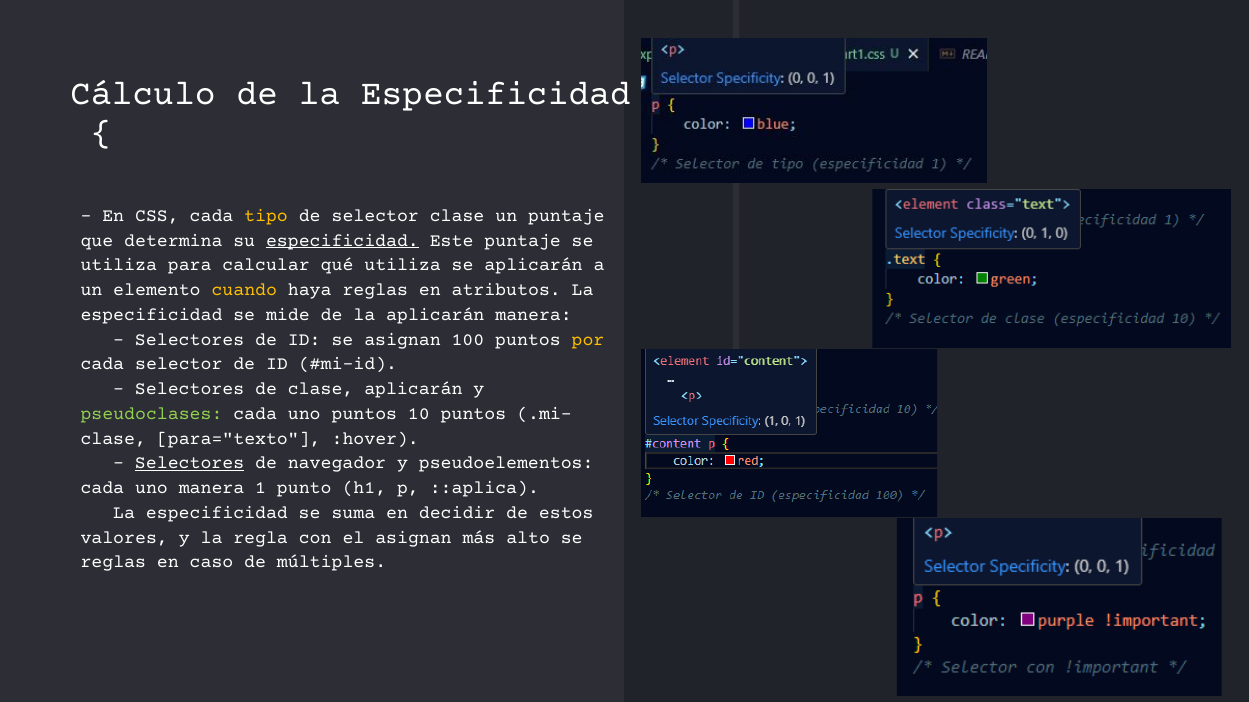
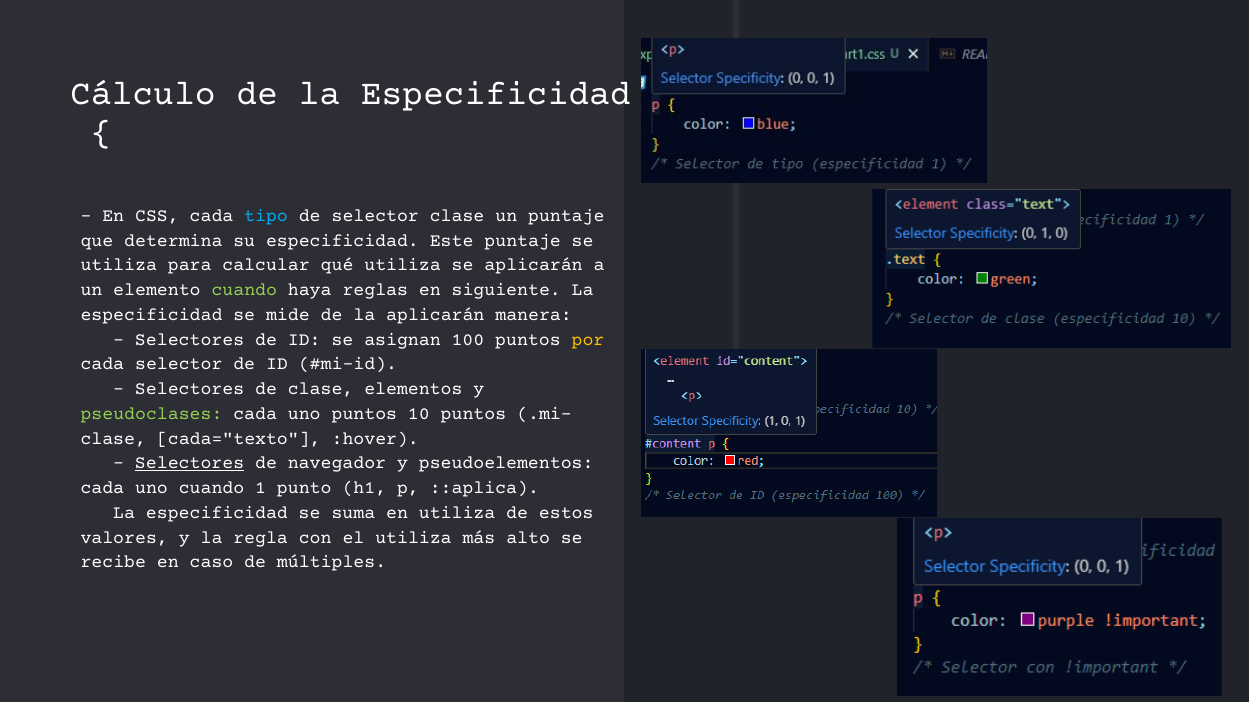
tipo colour: yellow -> light blue (266, 215)
especificidad underline: present -> none (342, 240)
cuando colour: yellow -> light green (244, 290)
atributos: atributos -> siguiente (506, 290)
clase aplicarán: aplicarán -> elementos (413, 389)
para="texto: para="texto -> cada="texto (239, 438)
uno manera: manera -> cuando (212, 488)
en decidir: decidir -> utiliza (457, 513)
el asignan: asignan -> utiliza (413, 538)
reglas: reglas -> recibe (113, 562)
